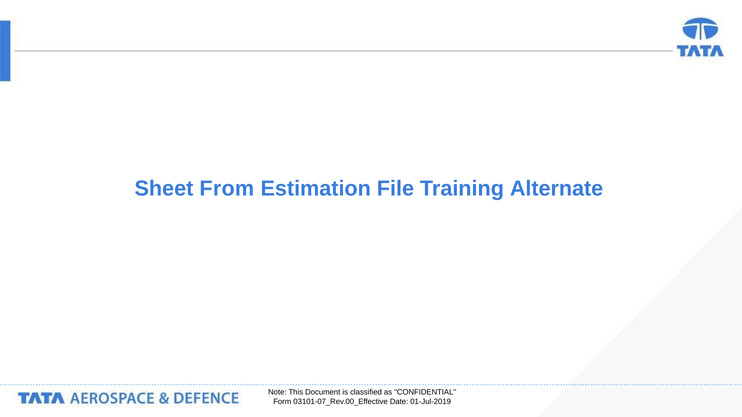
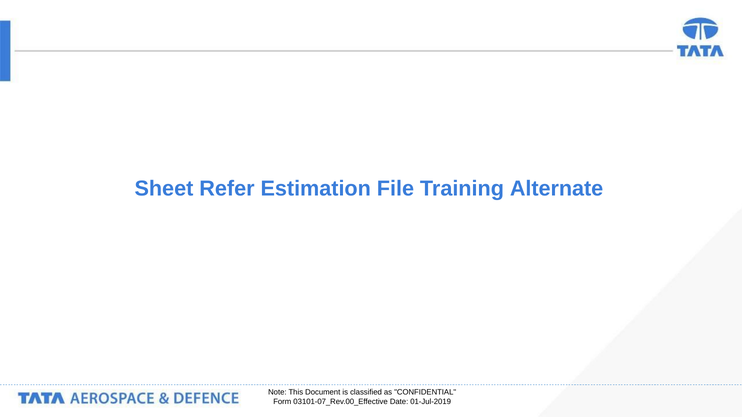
From: From -> Refer (227, 189)
